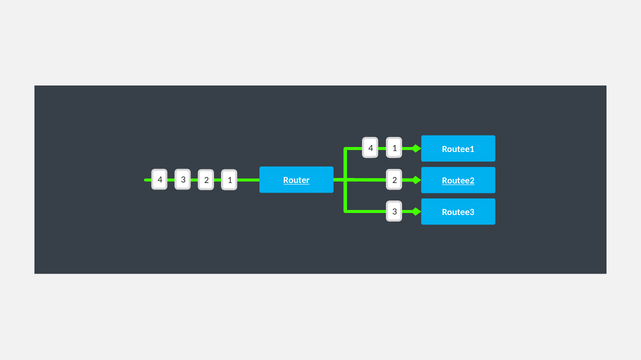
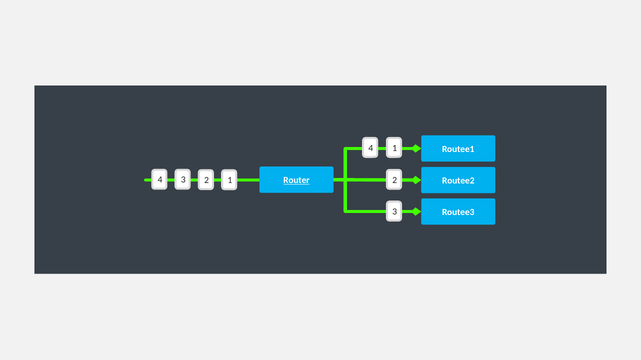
Routee2 underline: present -> none (458, 181)
